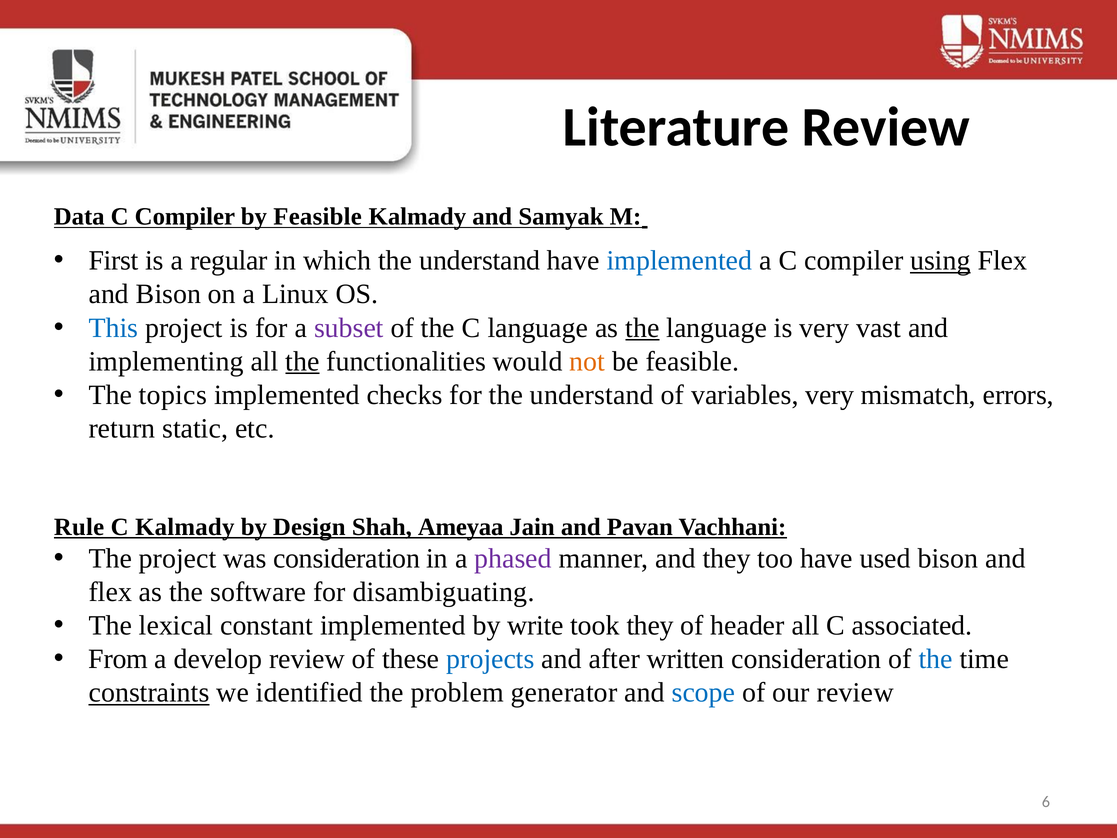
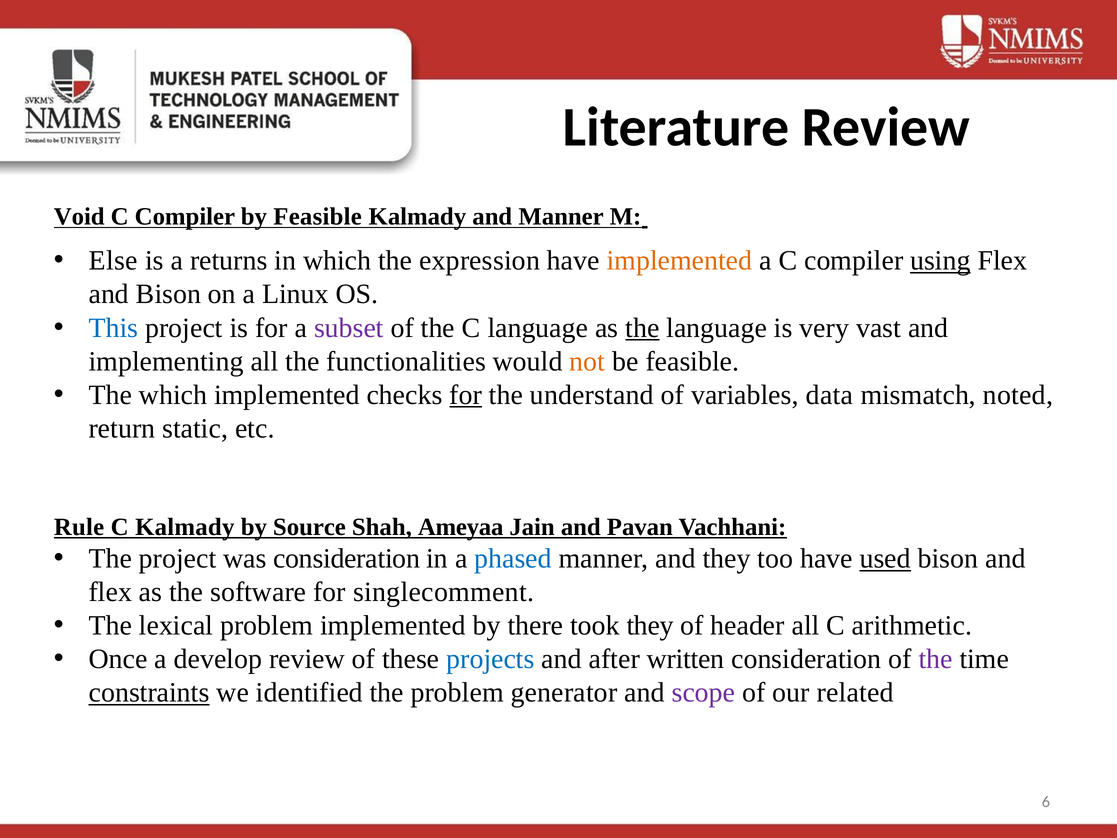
Data: Data -> Void (79, 216)
and Samyak: Samyak -> Manner (561, 216)
First: First -> Else (113, 261)
regular: regular -> returns (229, 261)
which the understand: understand -> expression (480, 261)
implemented colour: blue -> orange (679, 261)
the underline: present -> none (302, 361)
The topics: topics -> which (173, 395)
for underline: none -> present (466, 395)
variables very: very -> data (829, 395)
errors: errors -> noted (1018, 395)
Design: Design -> Source (309, 527)
phased colour: purple -> blue (513, 559)
used underline: none -> present (885, 559)
disambiguating: disambiguating -> singlecomment (444, 592)
lexical constant: constant -> problem (267, 626)
write: write -> there (535, 626)
associated: associated -> arithmetic (912, 626)
From: From -> Once (118, 659)
the colour: blue -> purple (936, 659)
scope colour: blue -> purple (703, 693)
our review: review -> related (855, 693)
